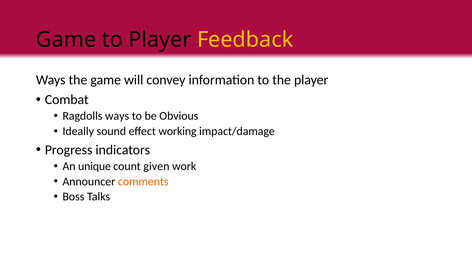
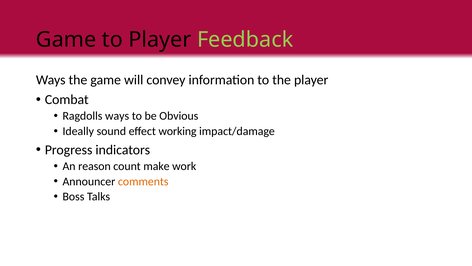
Feedback colour: yellow -> light green (245, 40)
unique: unique -> reason (94, 166)
given: given -> make (156, 166)
